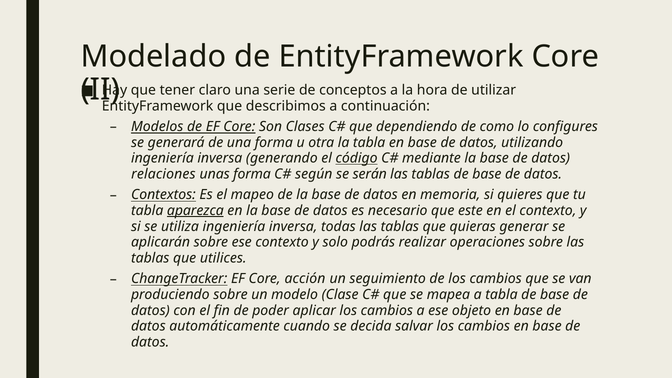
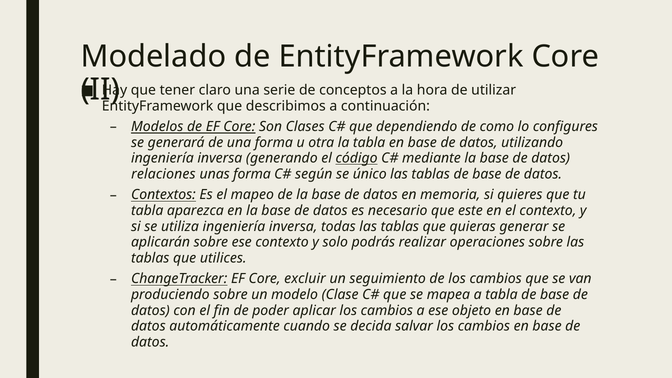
serán: serán -> único (370, 174)
aparezca underline: present -> none (195, 211)
acción: acción -> excluir (305, 279)
